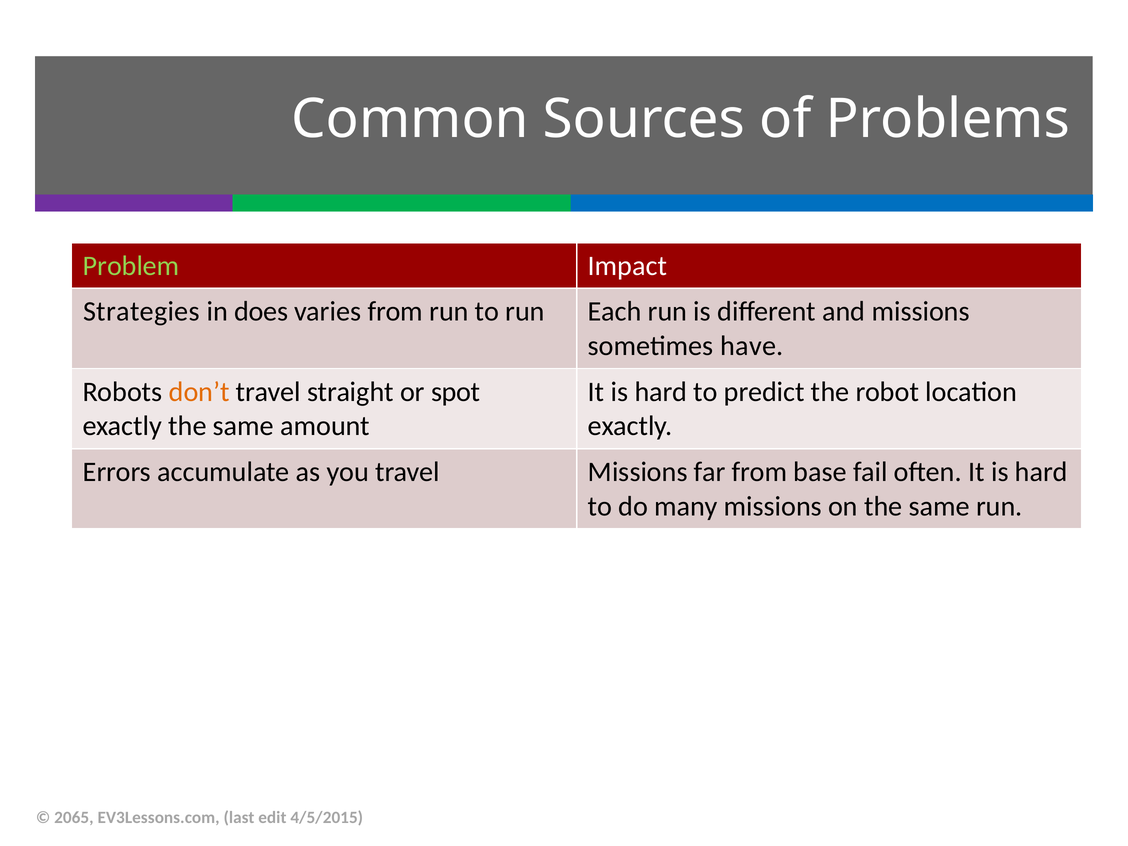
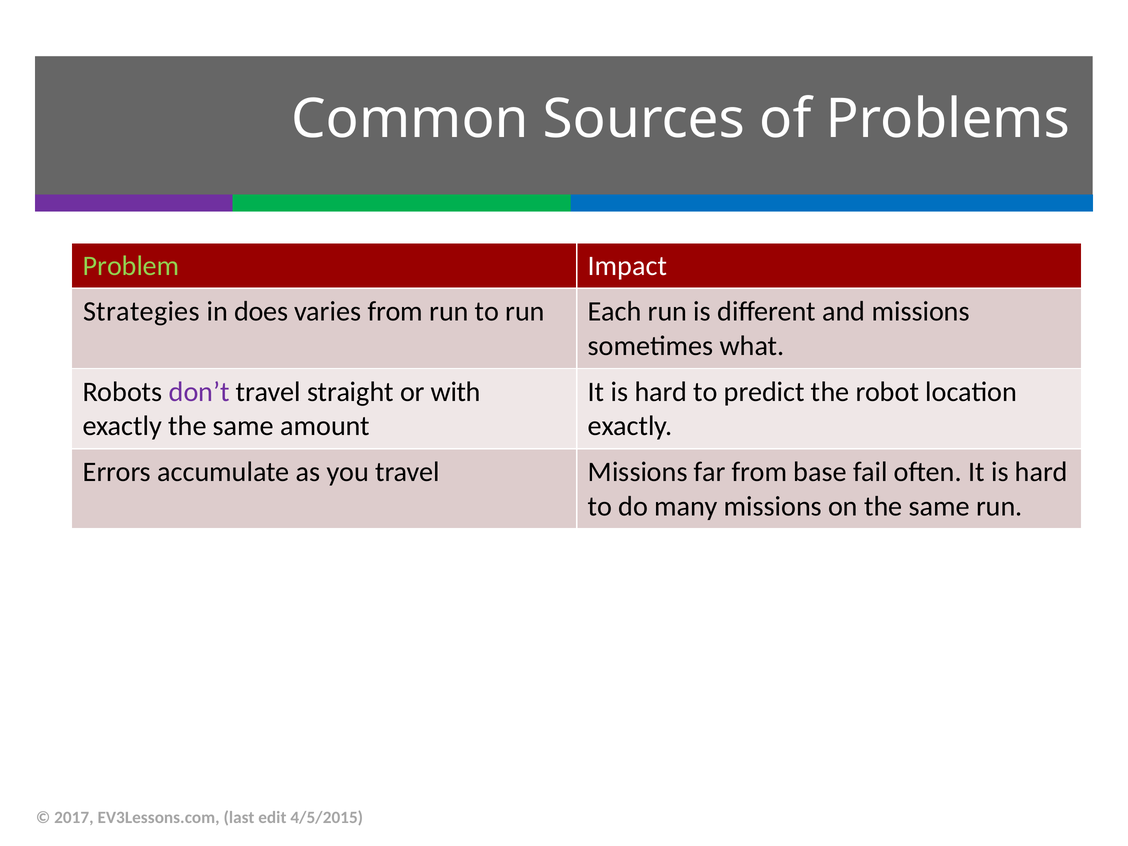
have: have -> what (752, 346)
don’t colour: orange -> purple (199, 392)
spot: spot -> with (456, 392)
2065: 2065 -> 2017 (74, 817)
